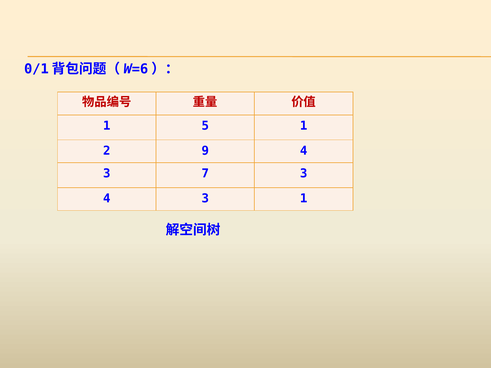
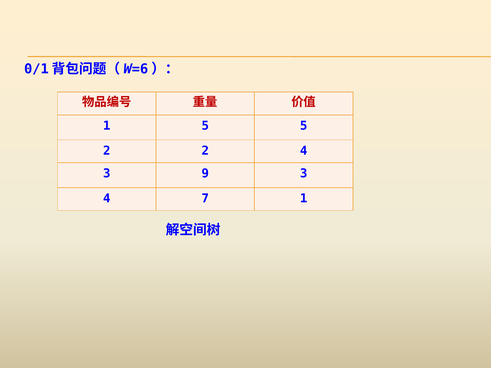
5 1: 1 -> 5 (304, 126)
2 9: 9 -> 2 (205, 151)
7: 7 -> 9 (205, 174)
3: 3 -> 7 (205, 199)
